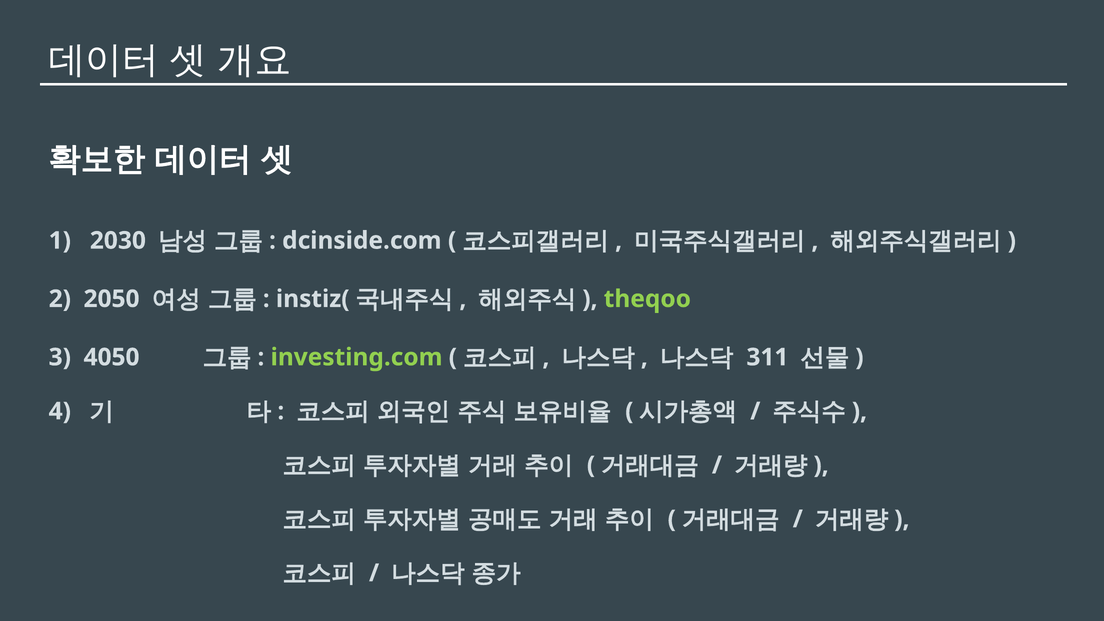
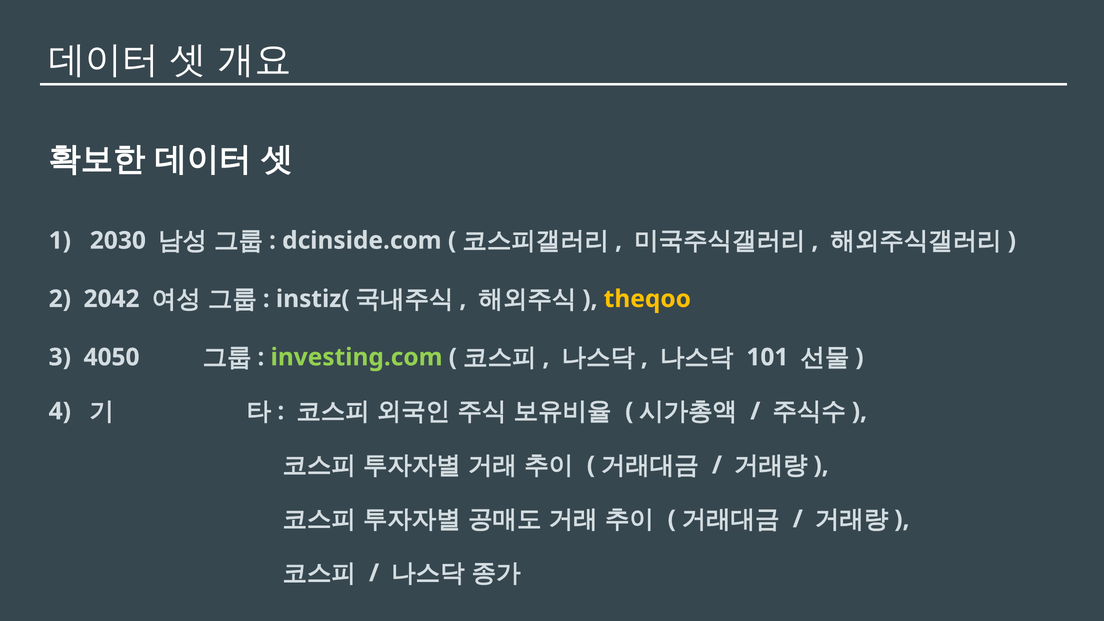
2050: 2050 -> 2042 (112, 299)
theqoo colour: light green -> yellow (647, 299)
311: 311 -> 101 (767, 357)
